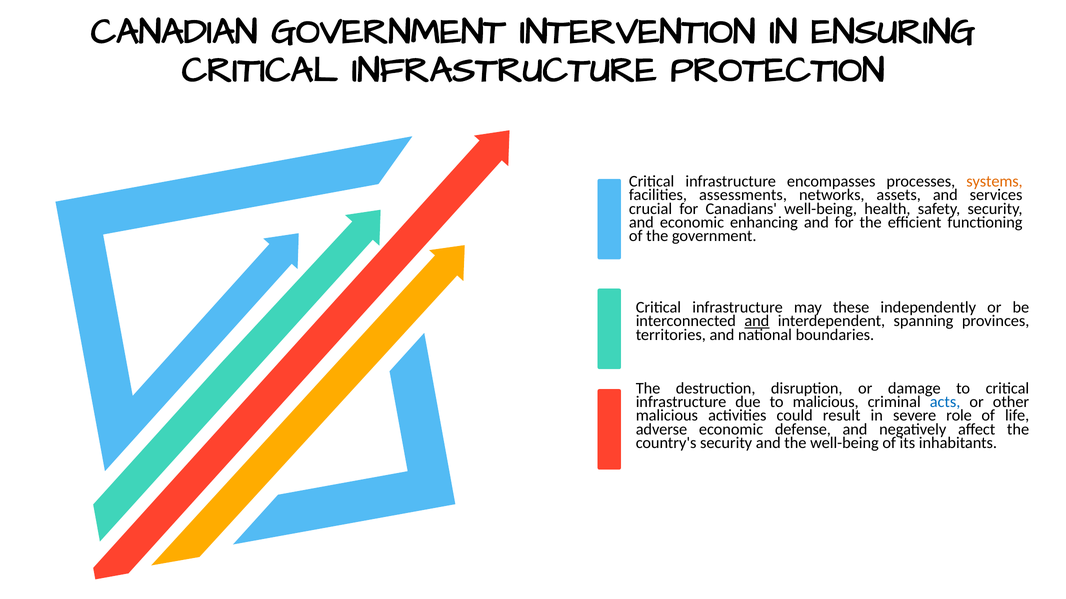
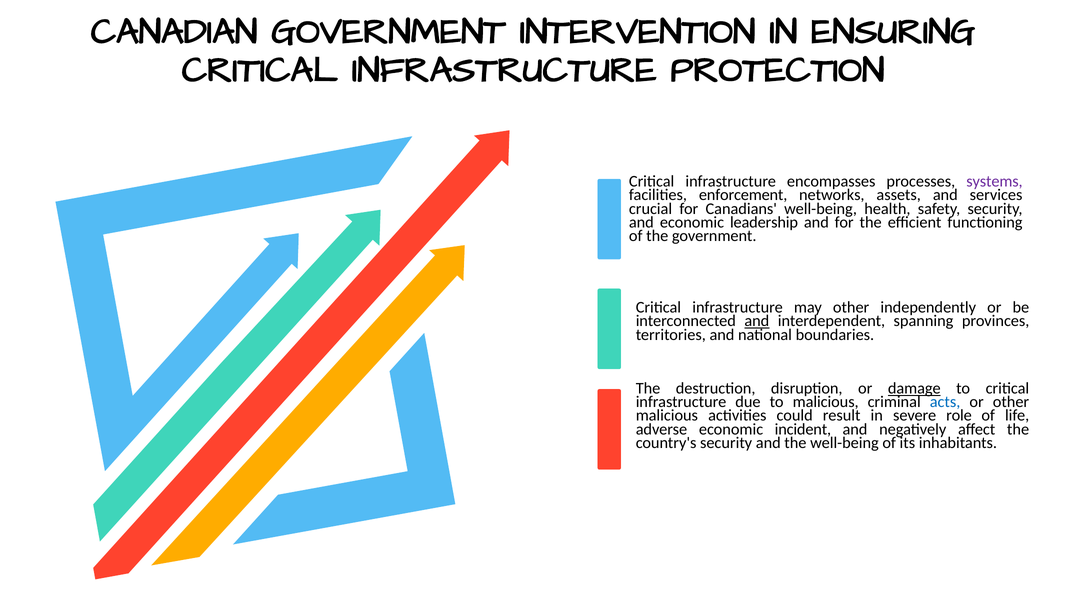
systems colour: orange -> purple (994, 182)
assessments: assessments -> enforcement (743, 195)
enhancing: enhancing -> leadership (764, 223)
may these: these -> other (851, 308)
damage underline: none -> present (914, 389)
defense: defense -> incident (803, 430)
